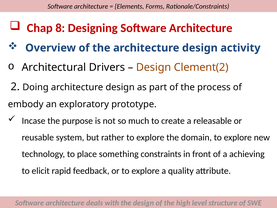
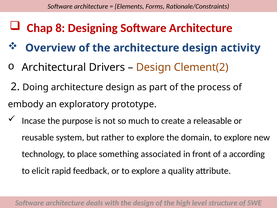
constraints: constraints -> associated (161, 154)
achieving: achieving -> according (247, 154)
